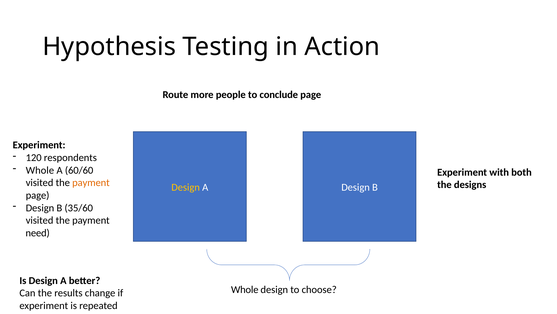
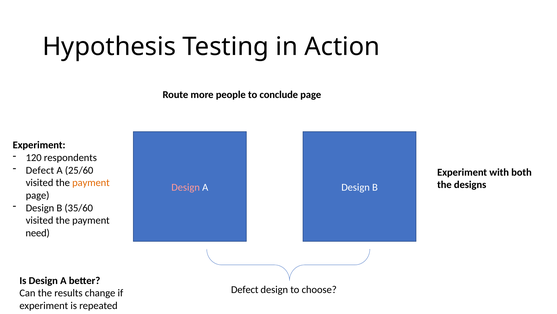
Whole: Whole -> Defect (40, 170)
60/60: 60/60 -> 25/60 (79, 170)
Design colour: yellow -> pink (186, 187)
Whole: Whole -> Defect (245, 289)
